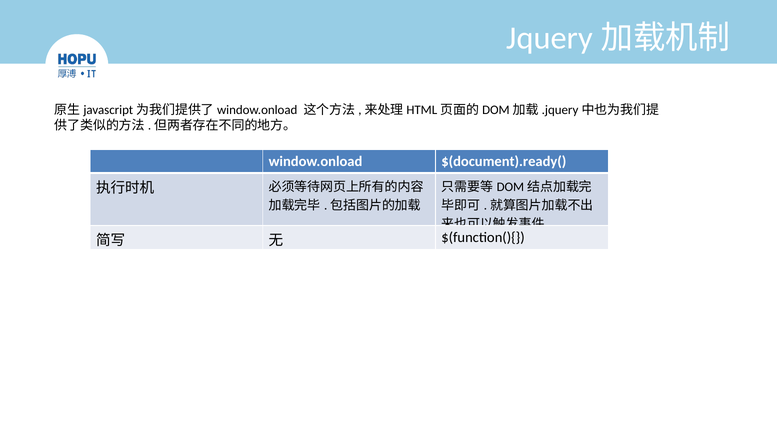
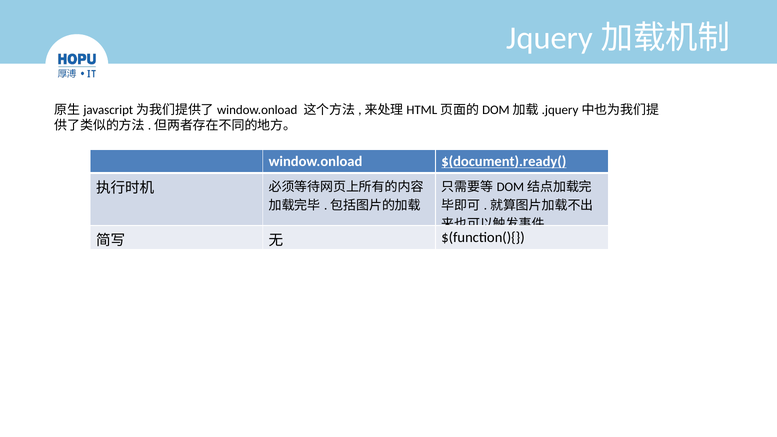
$(document).ready( underline: none -> present (504, 162)
